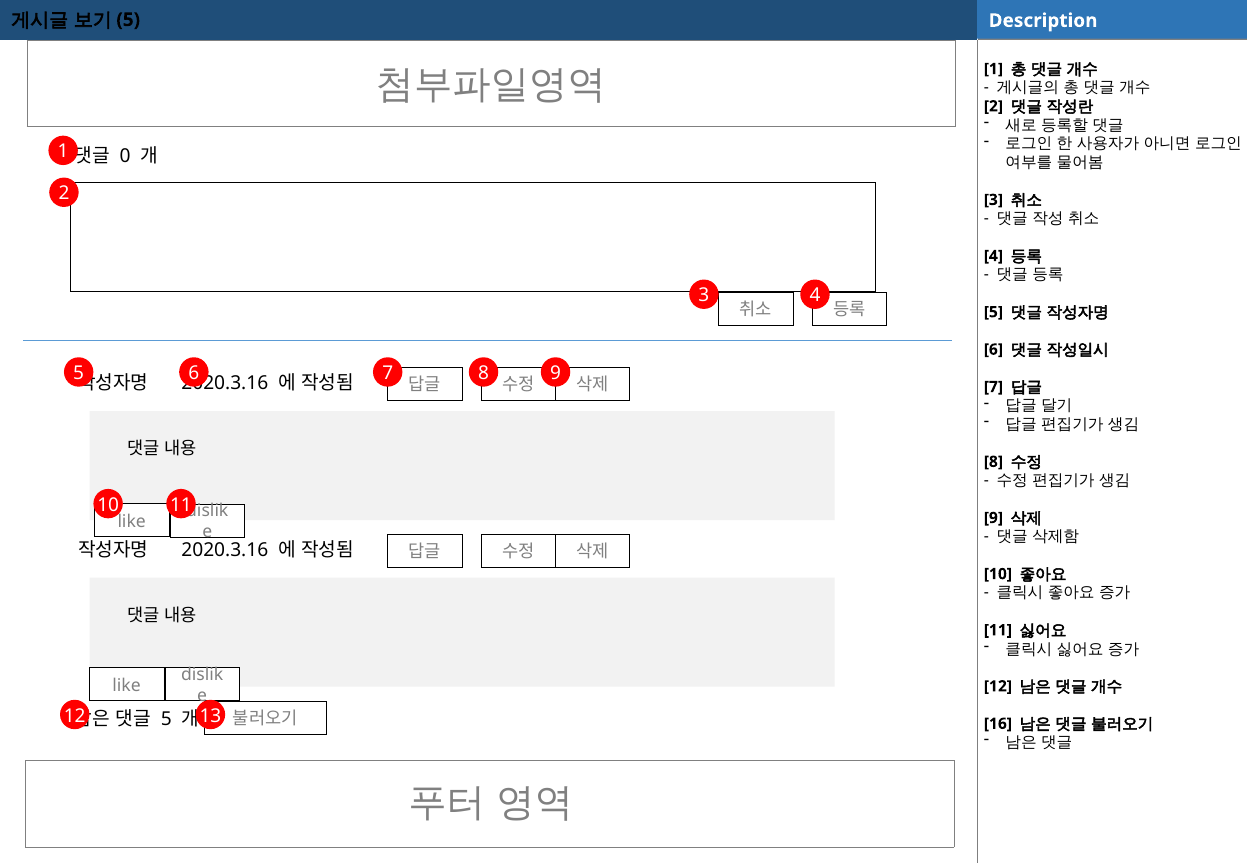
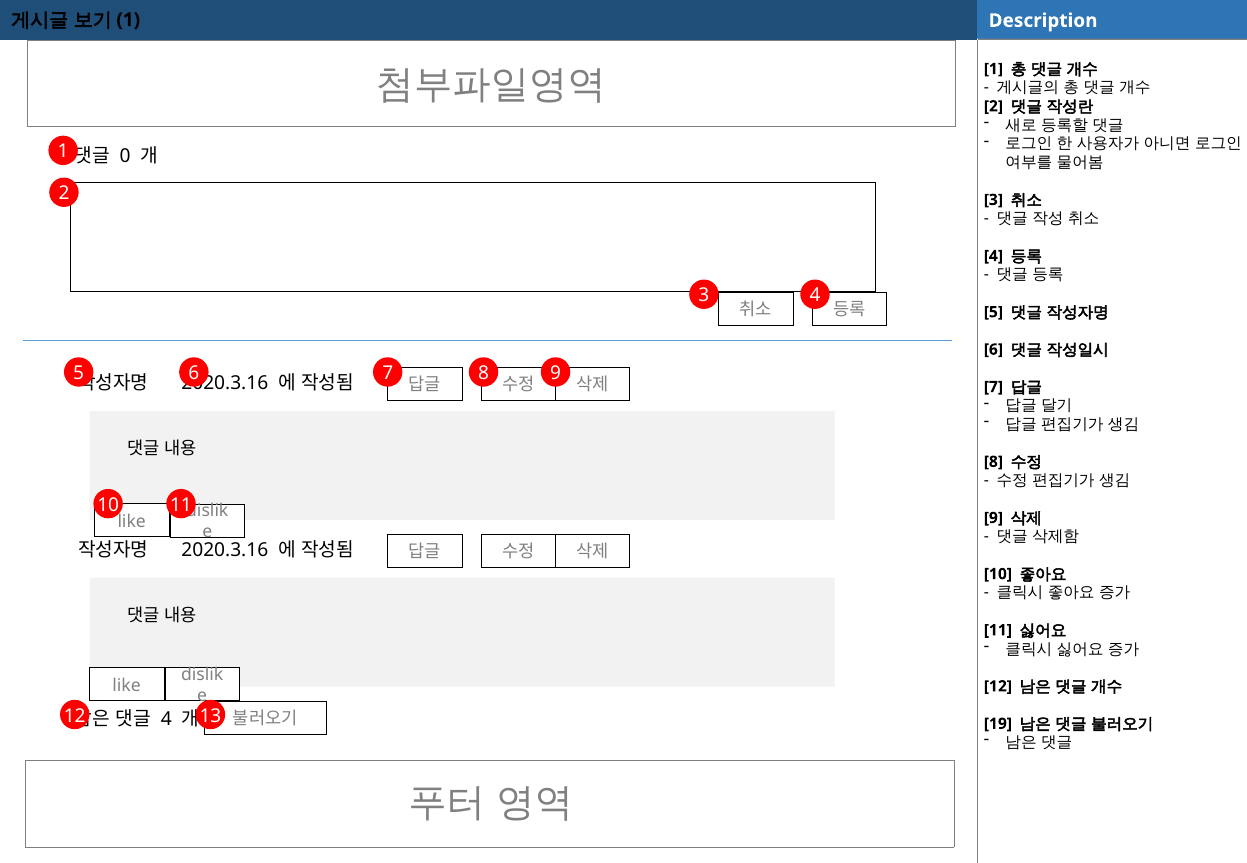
5: 5 -> 1 (128, 20)
5: 5 -> 4 (166, 720)
16: 16 -> 19 (998, 724)
